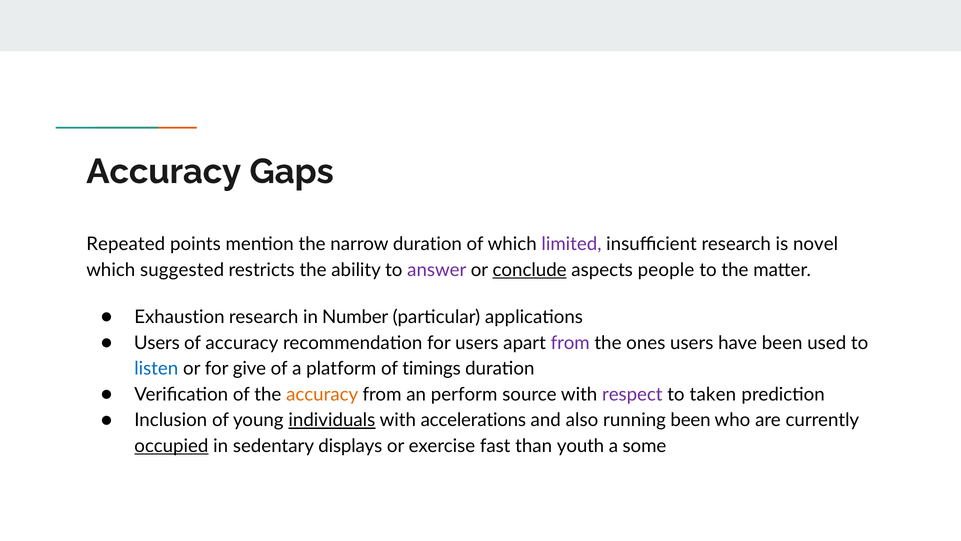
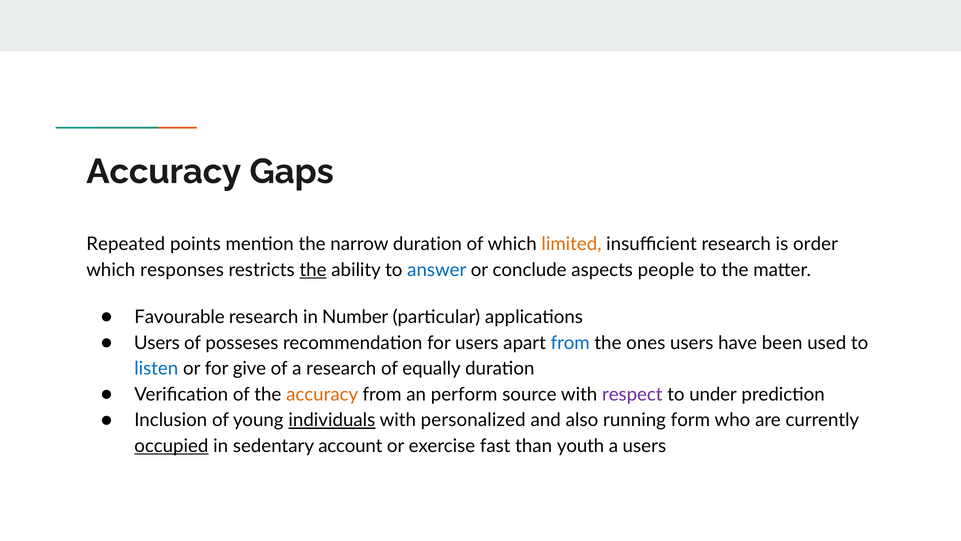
limited colour: purple -> orange (571, 244)
novel: novel -> order (816, 244)
suggested: suggested -> responses (182, 270)
the underline: none -> present (313, 270)
answer colour: purple -> blue (437, 270)
conclude underline: present -> none (530, 270)
Exhaustion: Exhaustion -> Favourable (179, 317)
of accuracy: accuracy -> posseses (242, 343)
from colour: purple -> blue (570, 343)
a platform: platform -> research (341, 368)
timings: timings -> equally (431, 368)
taken: taken -> under (713, 394)
accelerations: accelerations -> personalized (473, 420)
running been: been -> form (690, 420)
displays: displays -> account (350, 446)
a some: some -> users (644, 446)
